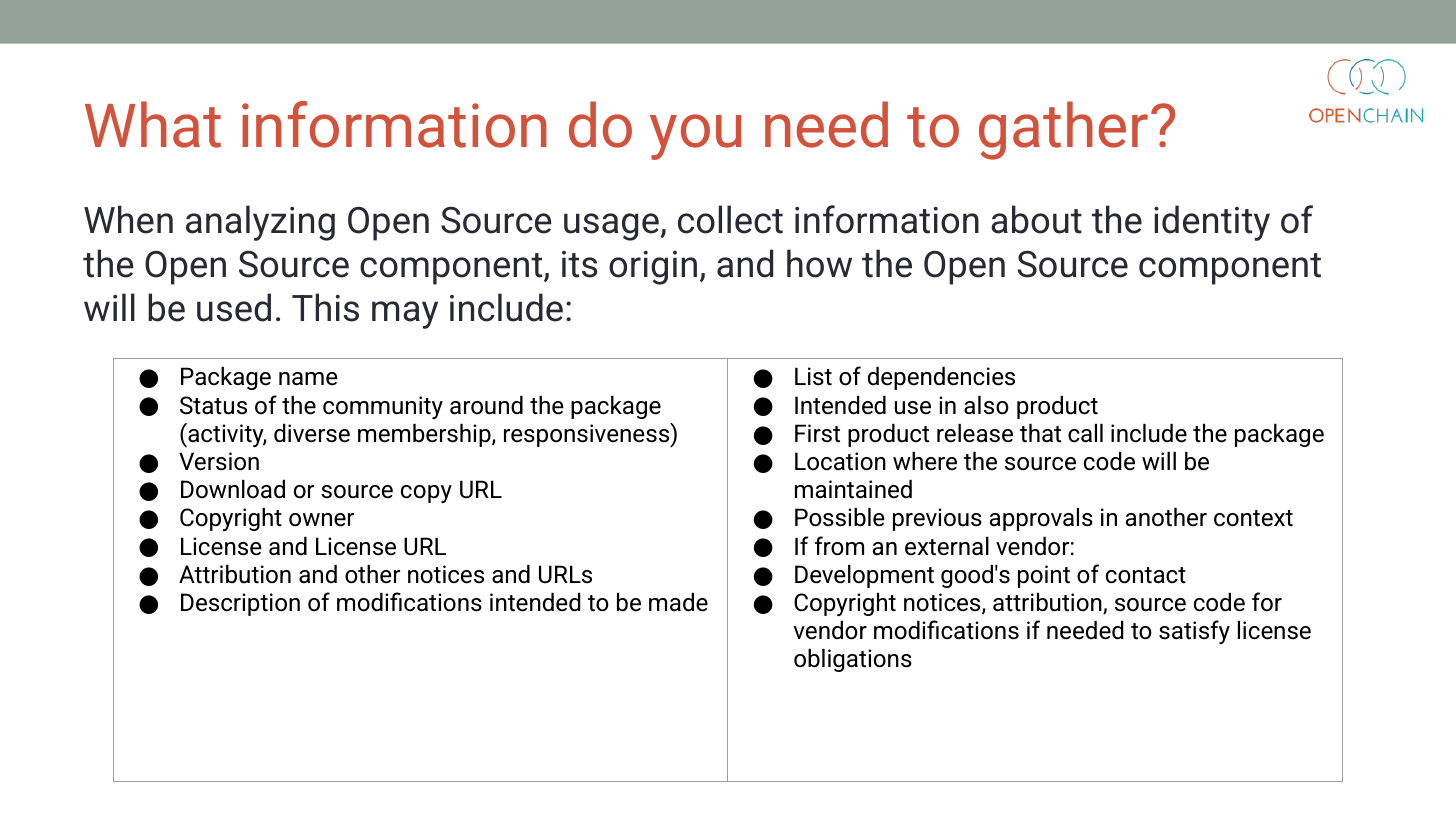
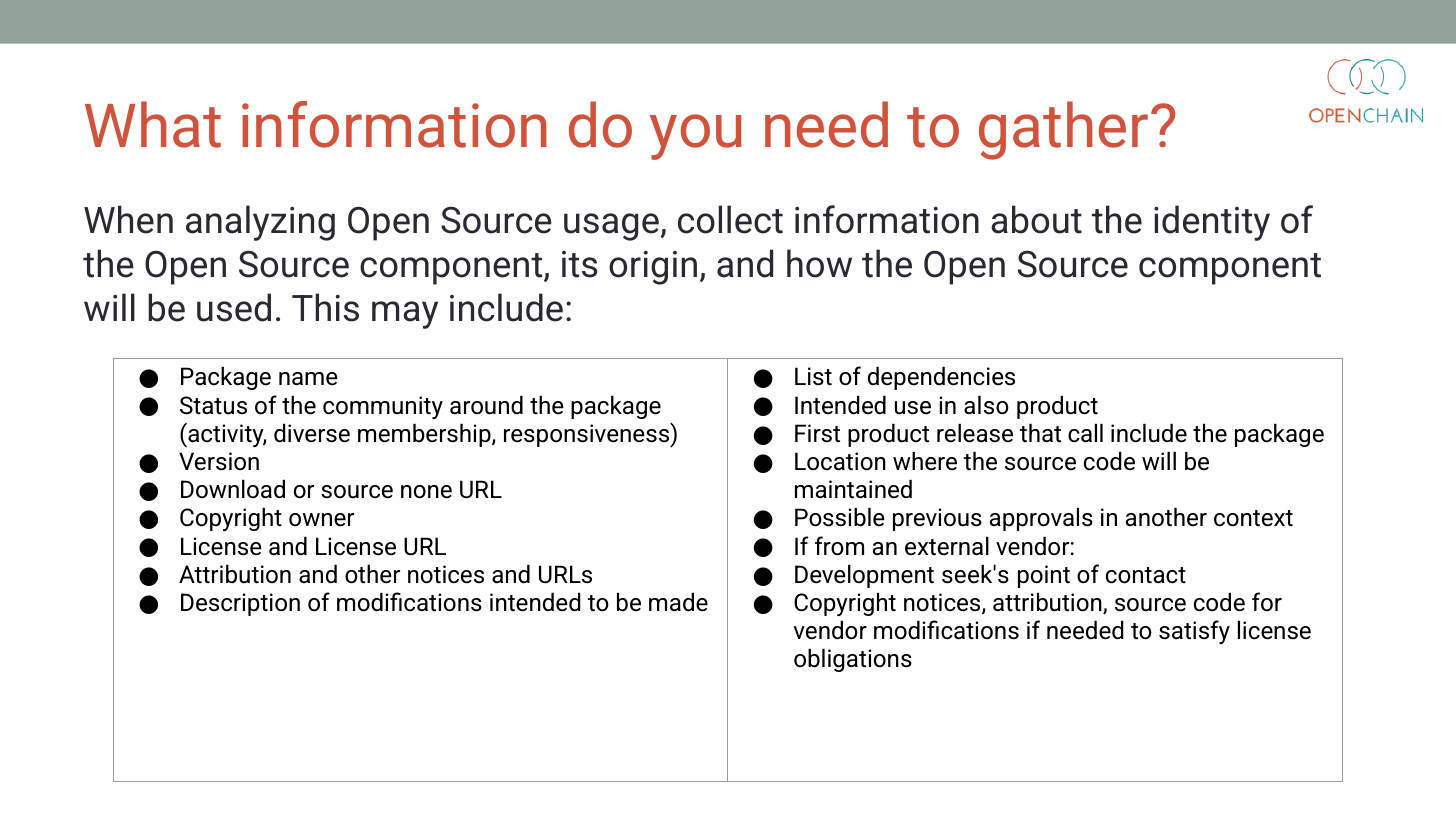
copy: copy -> none (426, 491)
good's: good's -> seek's (975, 575)
